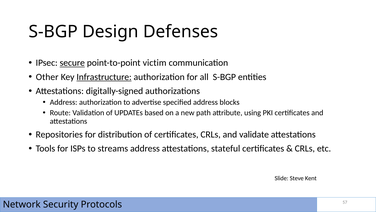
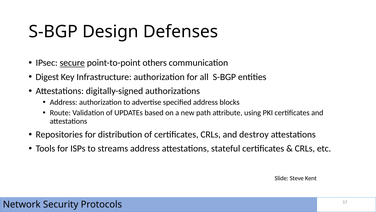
victim: victim -> others (155, 63)
Other: Other -> Digest (47, 77)
Infrastructure underline: present -> none (104, 77)
validate: validate -> destroy (254, 134)
